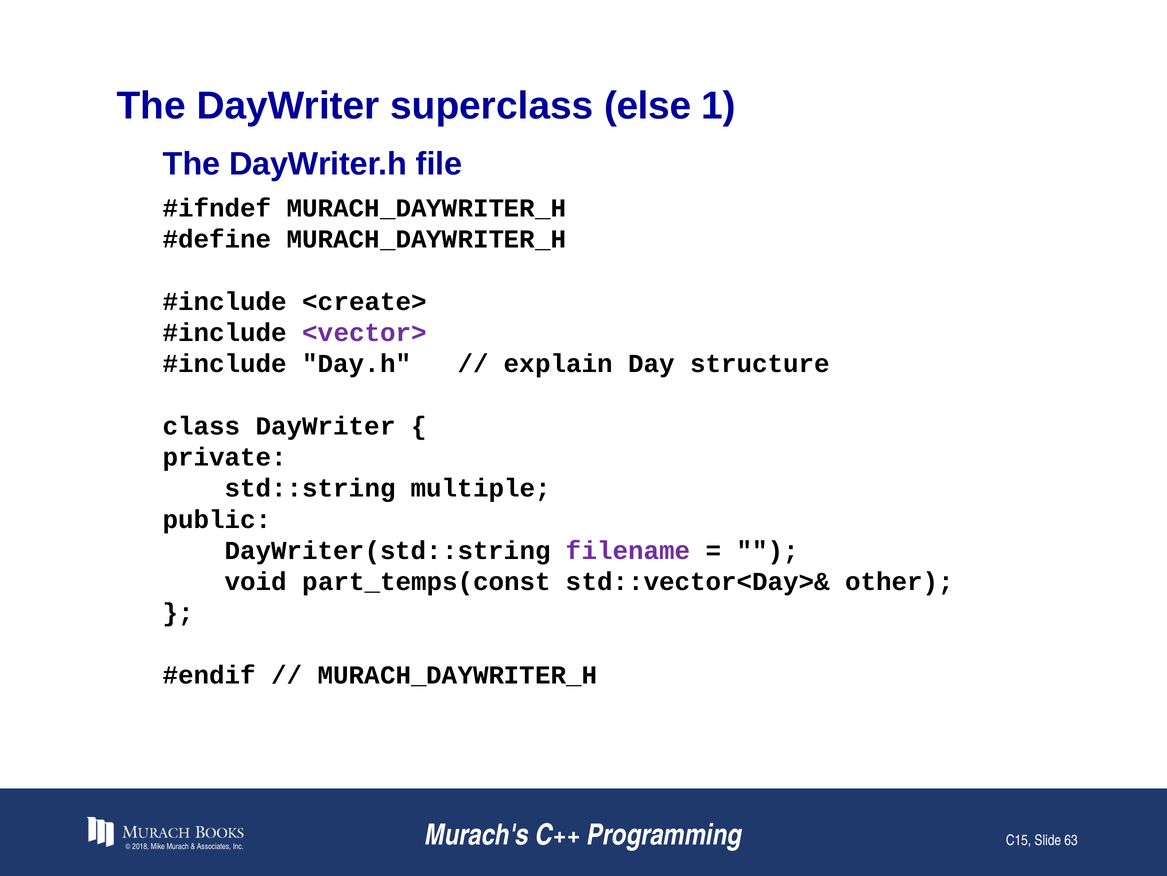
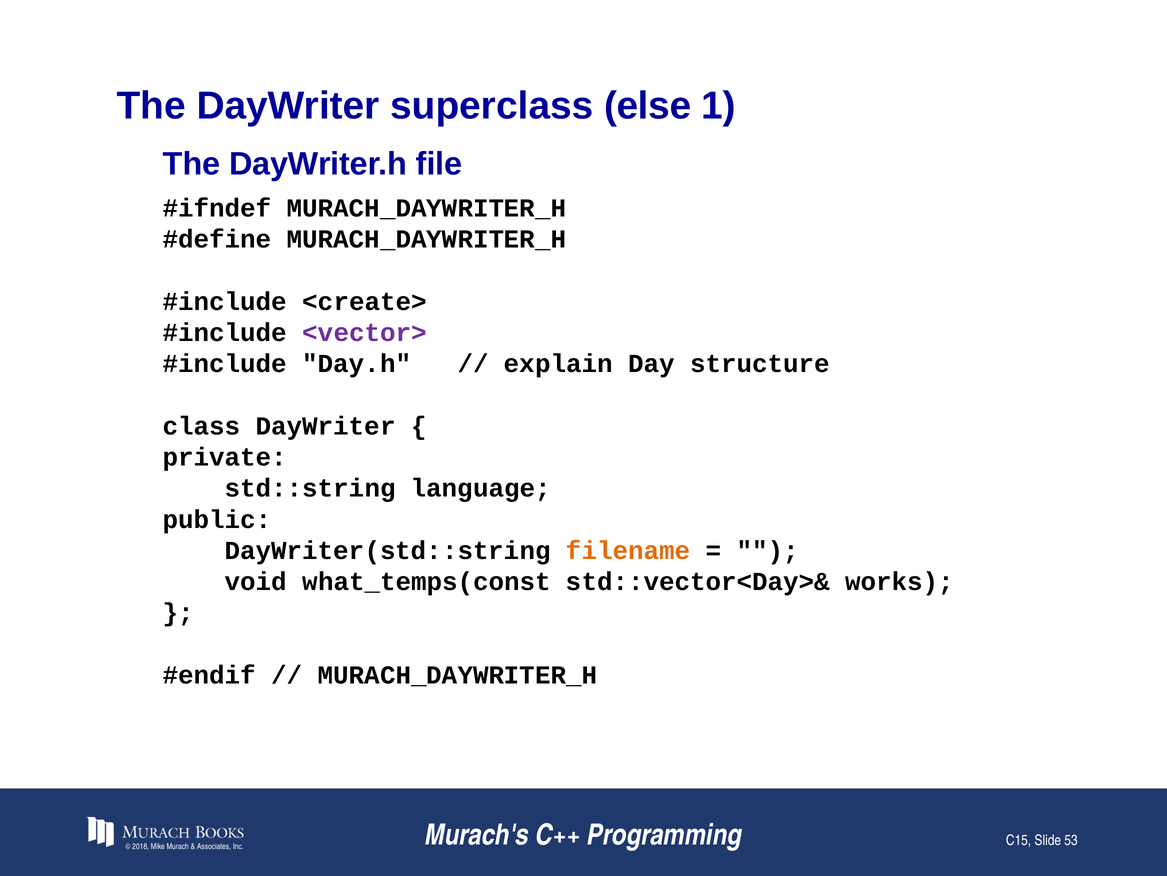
multiple: multiple -> language (481, 488)
filename colour: purple -> orange (628, 550)
part_temps(const: part_temps(const -> what_temps(const (427, 581)
other: other -> works (899, 581)
63: 63 -> 53 (1071, 840)
